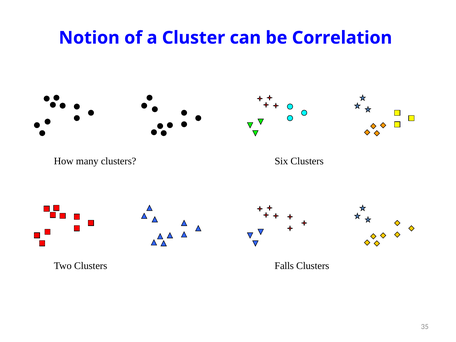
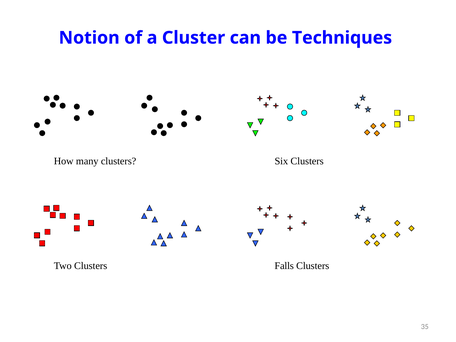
Correlation: Correlation -> Techniques (342, 38)
